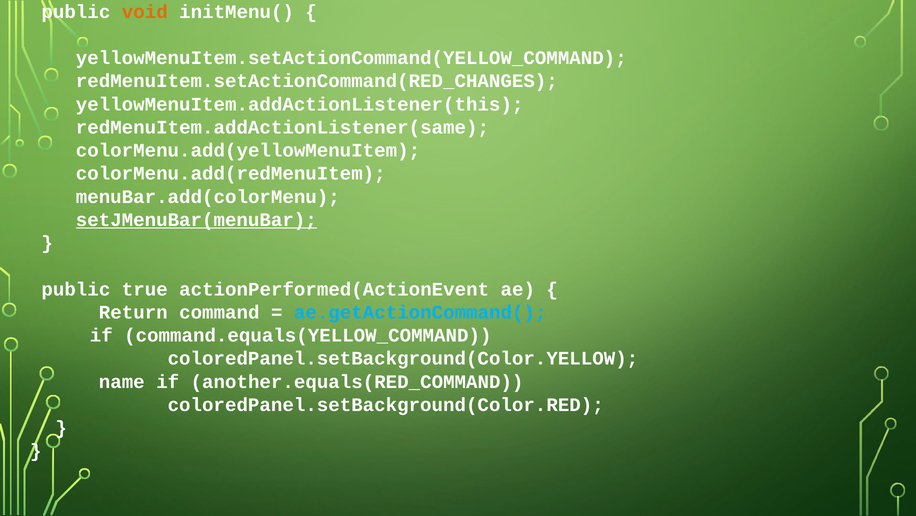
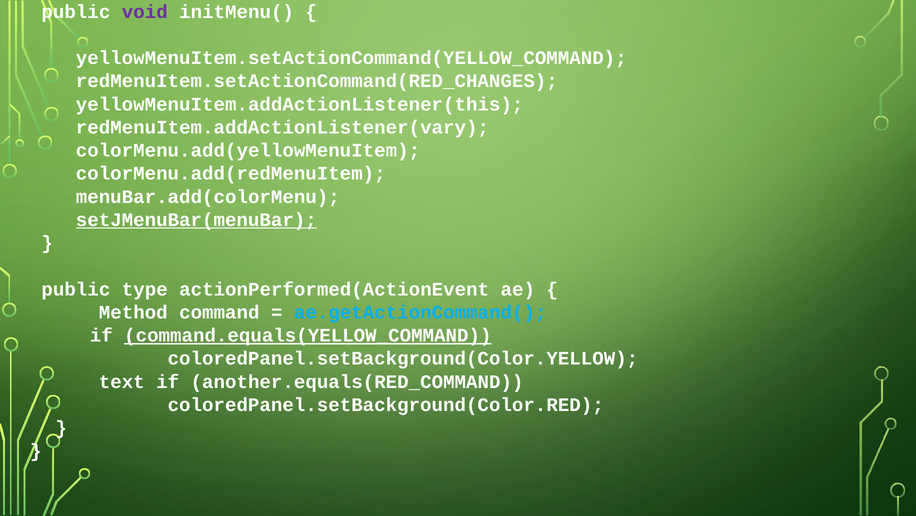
void colour: orange -> purple (145, 12)
redMenuItem.addActionListener(same: redMenuItem.addActionListener(same -> redMenuItem.addActionListener(vary (282, 127)
true: true -> type (145, 289)
Return: Return -> Method (133, 312)
command.equals(YELLOW_COMMAND underline: none -> present (308, 335)
name: name -> text (122, 381)
